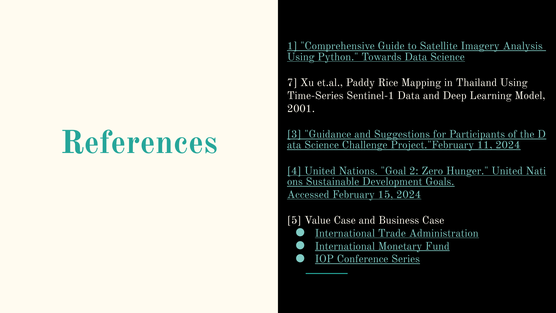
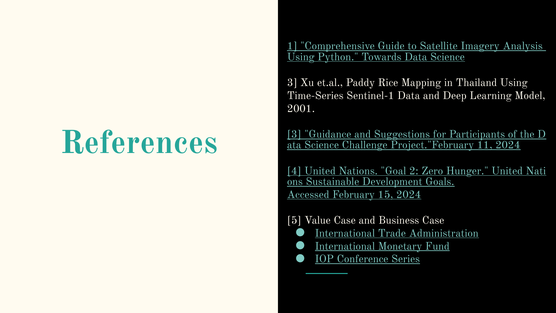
7: 7 -> 3 (292, 83)
